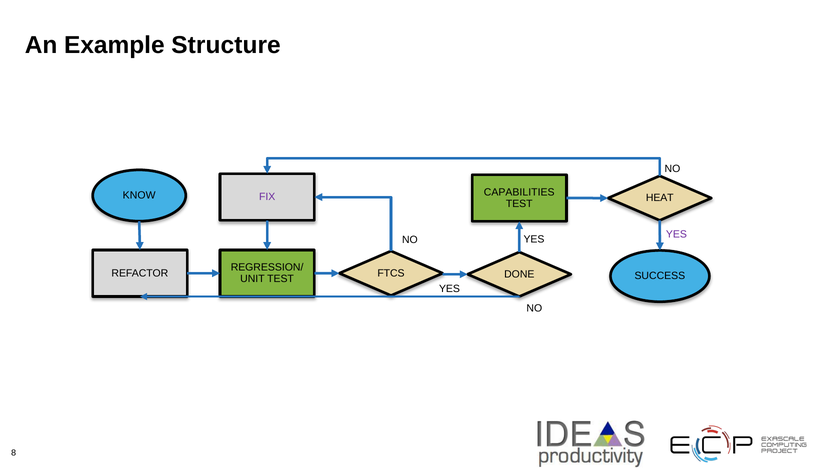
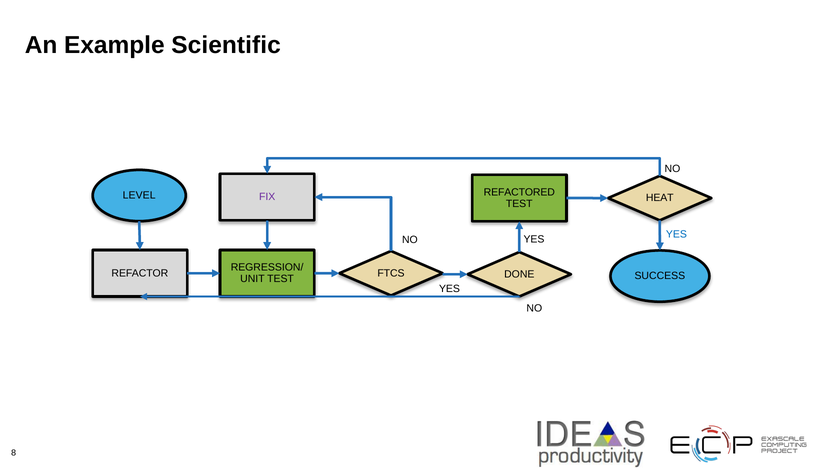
Structure: Structure -> Scientific (226, 45)
CAPABILITIES: CAPABILITIES -> REFACTORED (519, 192)
KNOW: KNOW -> LEVEL (139, 195)
YES colour: purple -> blue (676, 234)
